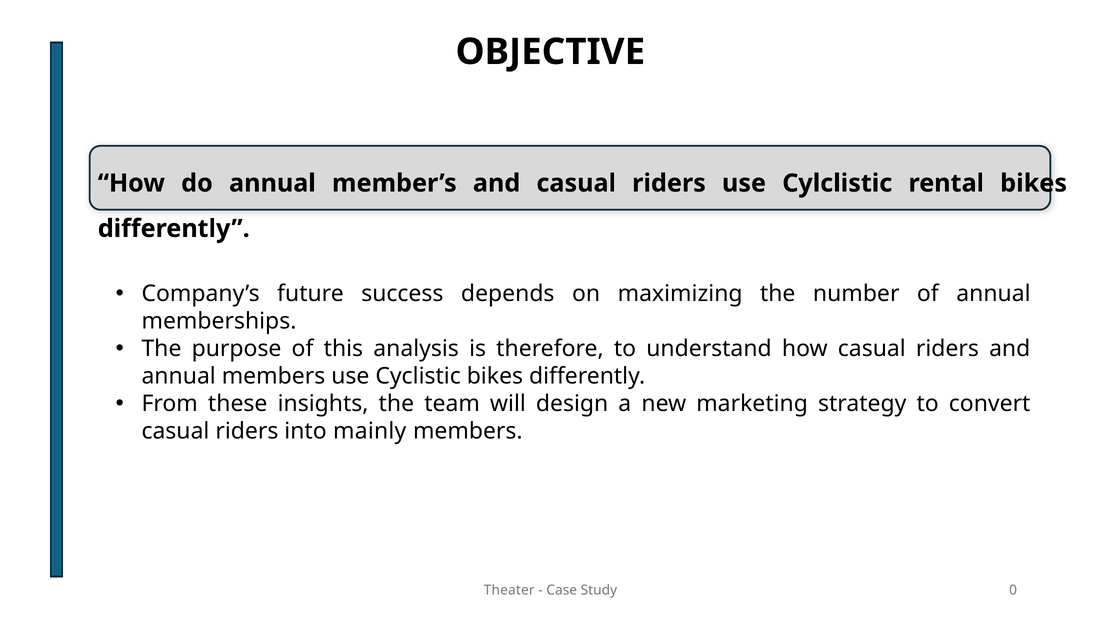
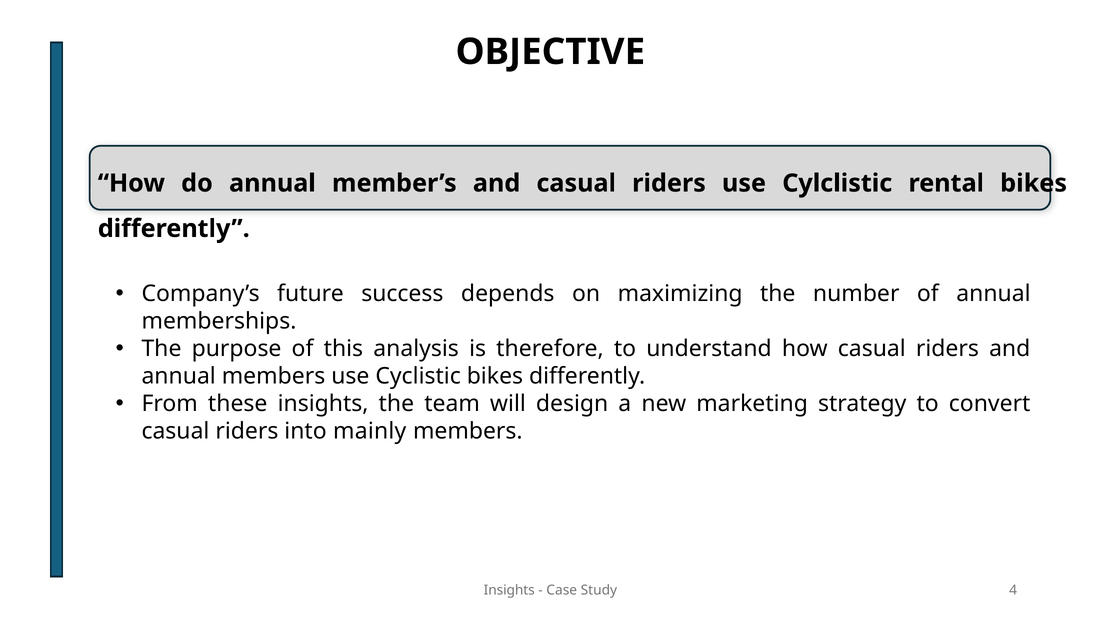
Theater: Theater -> Insights (509, 590)
0: 0 -> 4 (1013, 590)
